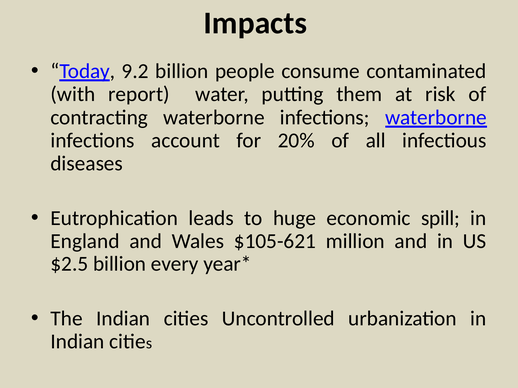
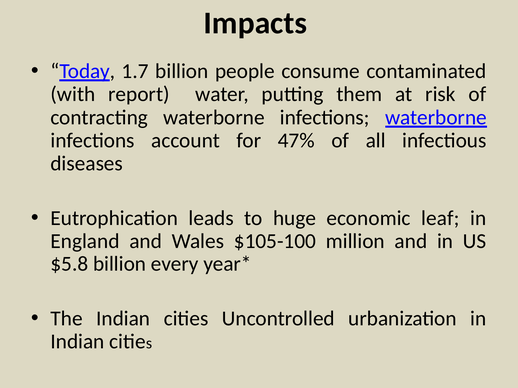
9.2: 9.2 -> 1.7 (135, 71)
20%: 20% -> 47% (296, 141)
spill: spill -> leaf (440, 218)
$105-621: $105-621 -> $105-100 (275, 241)
$2.5: $2.5 -> $5.8 (69, 264)
